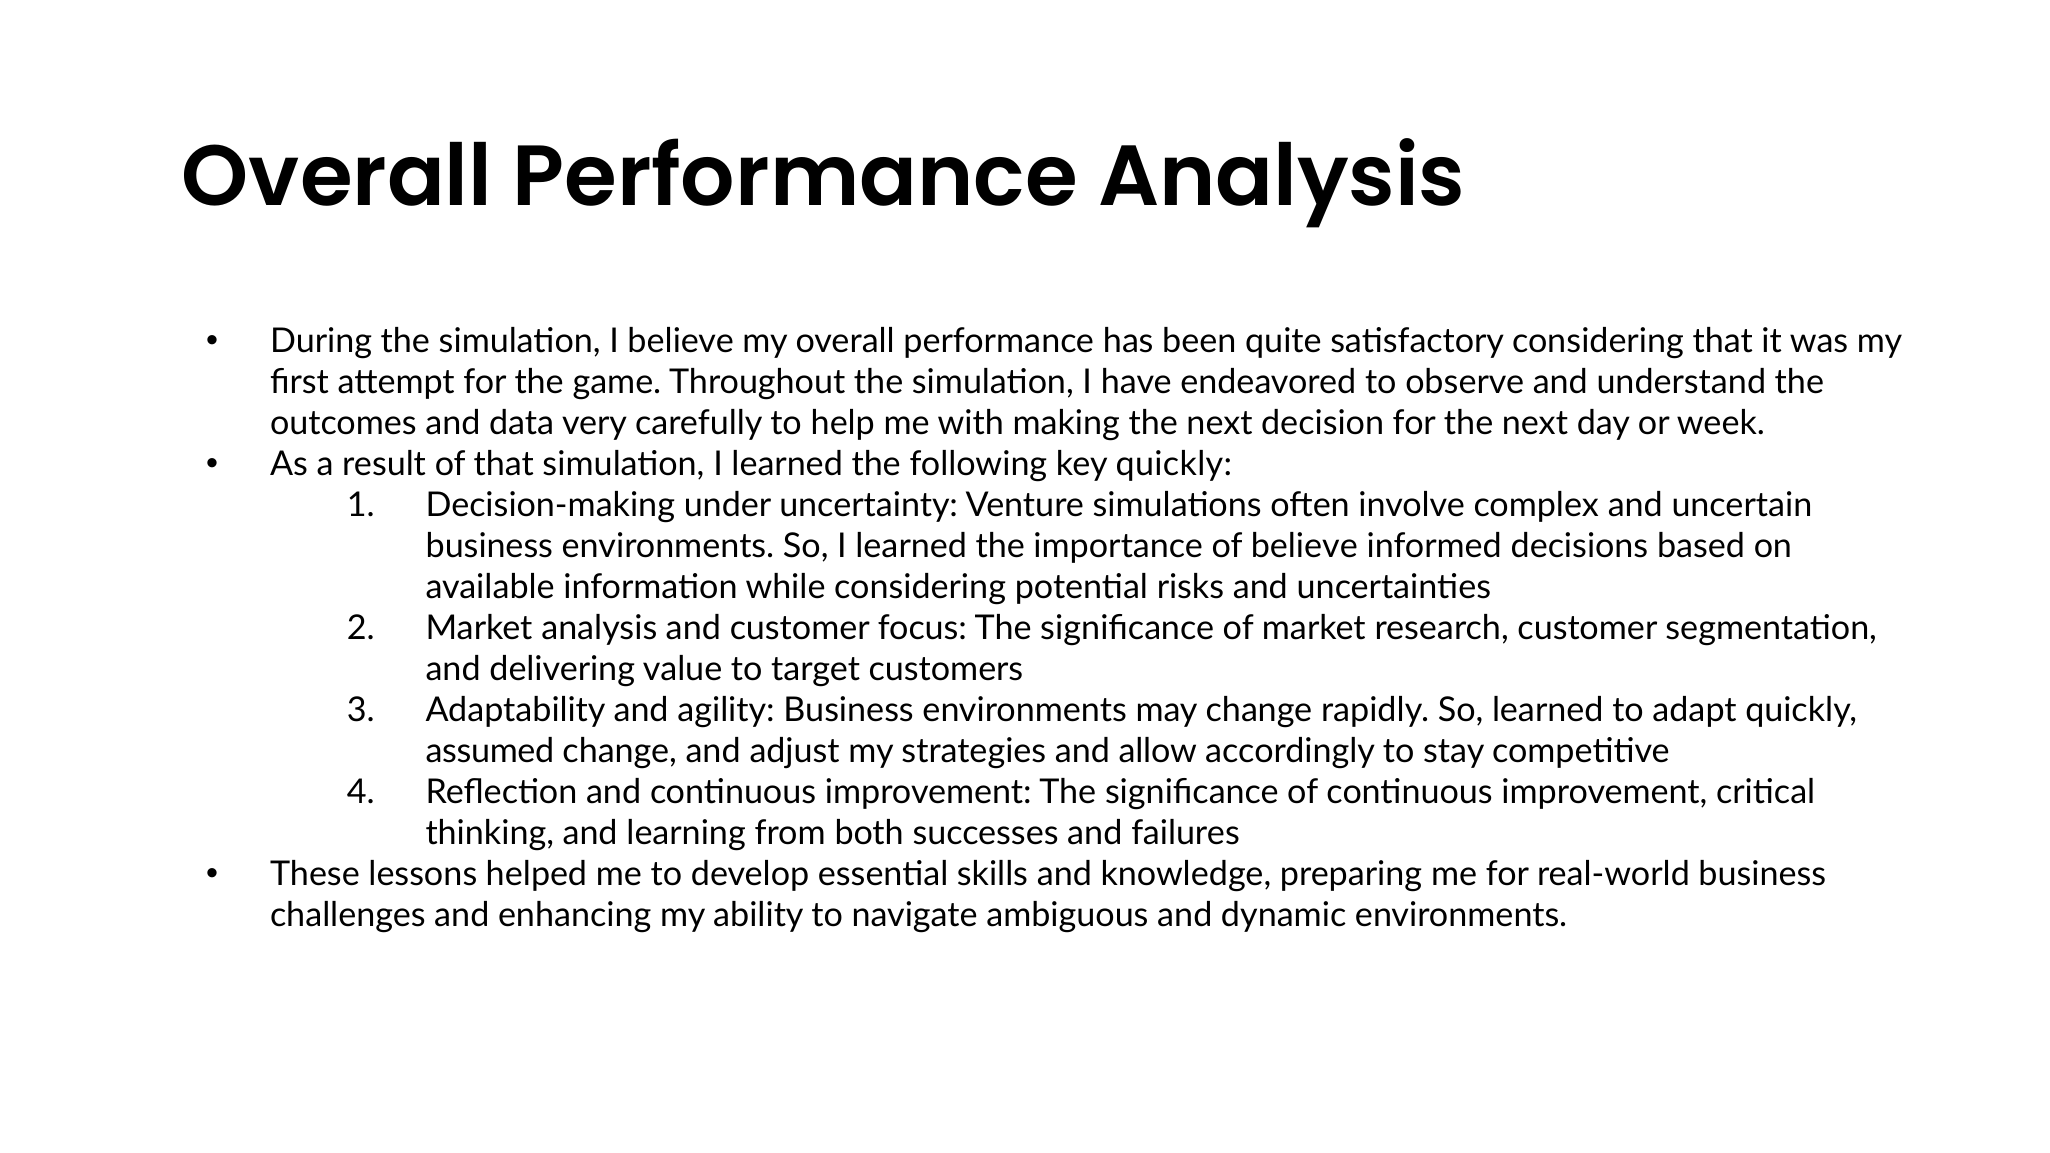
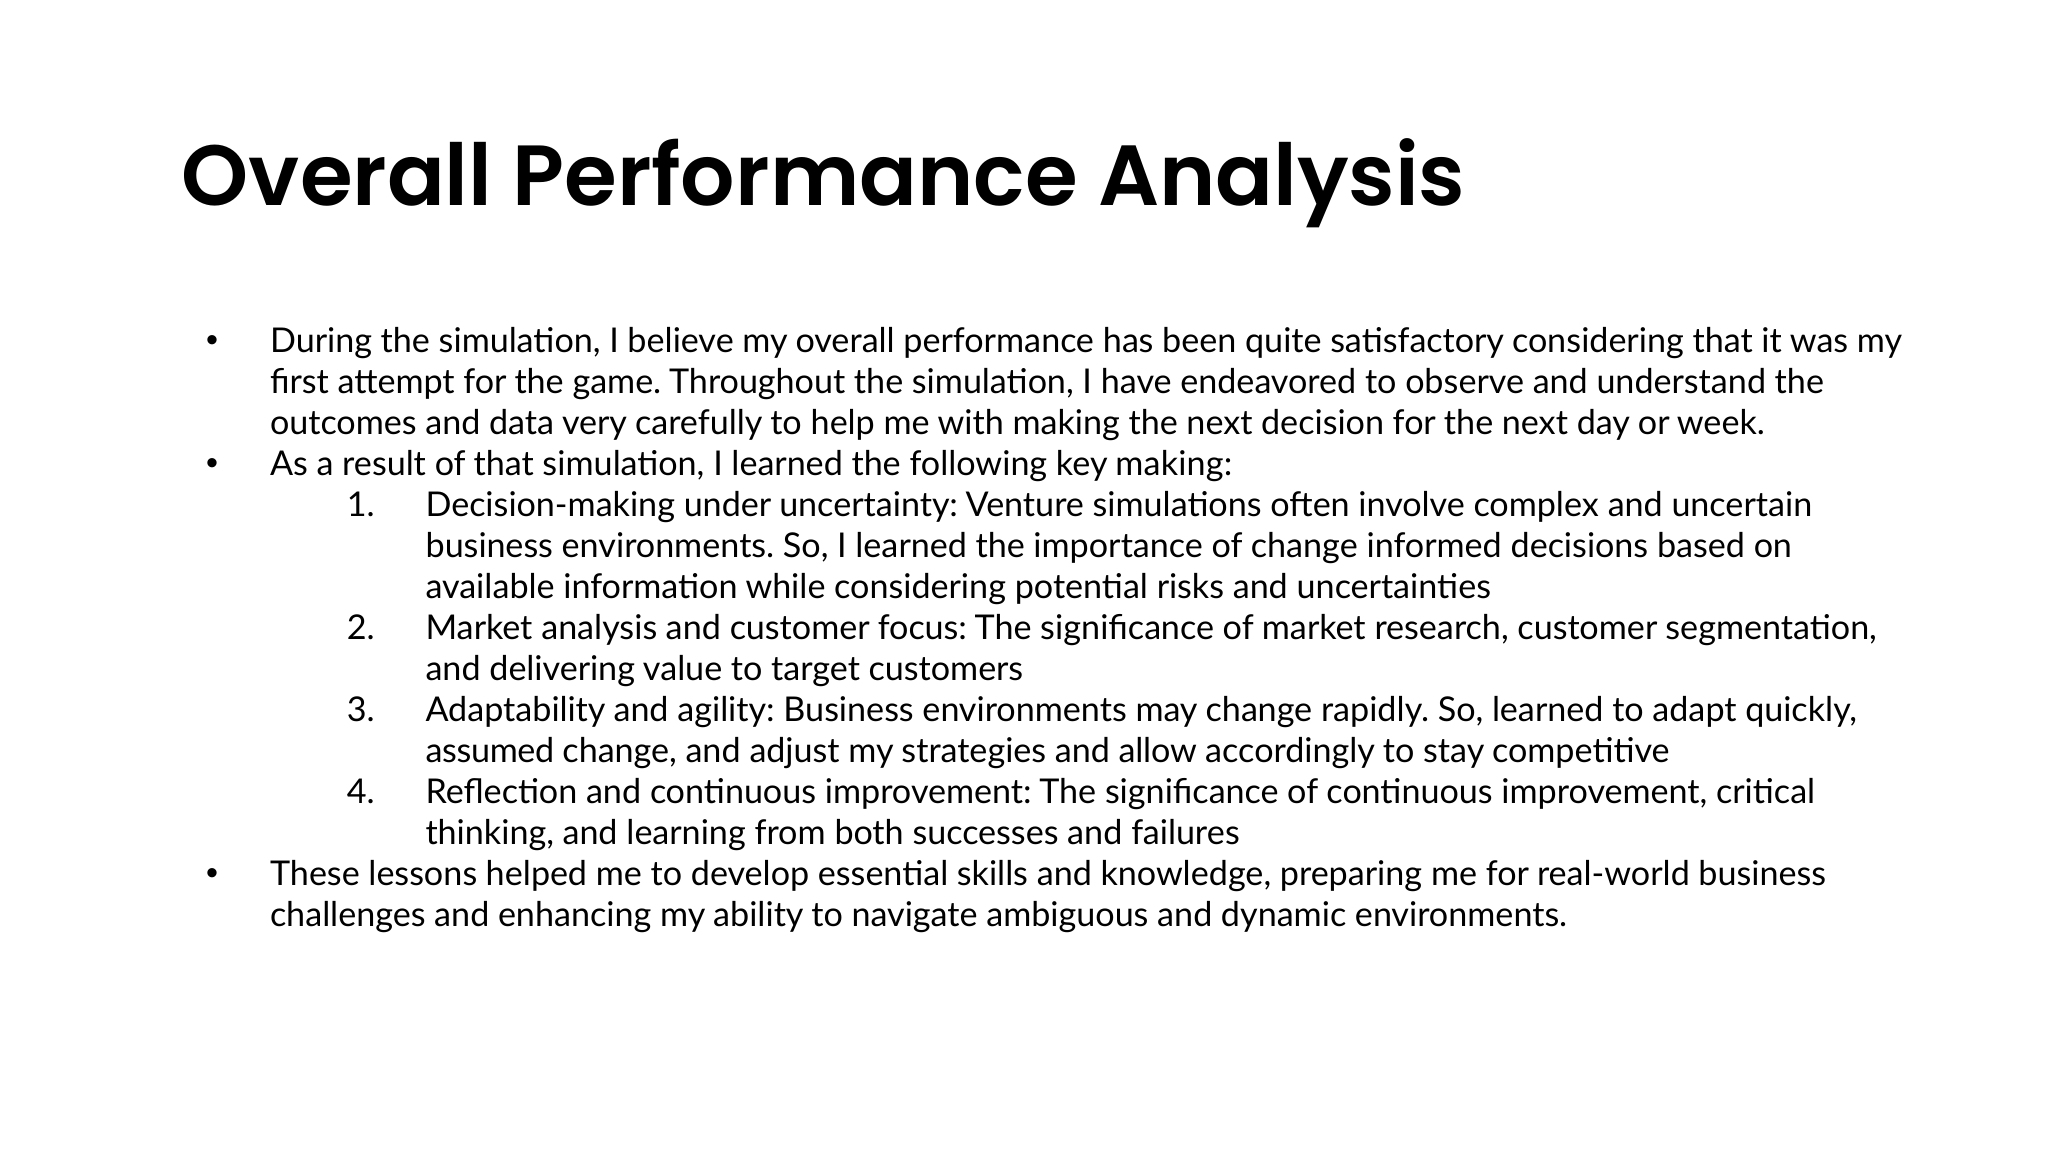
key quickly: quickly -> making (1174, 465)
of believe: believe -> change (1304, 547)
